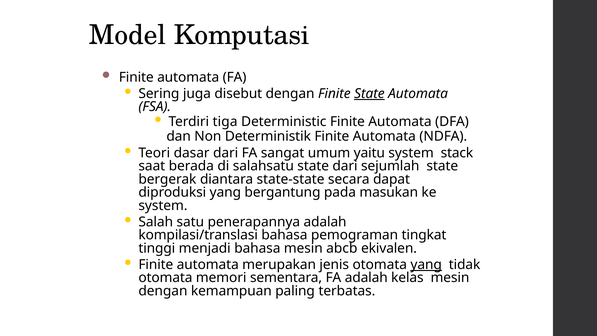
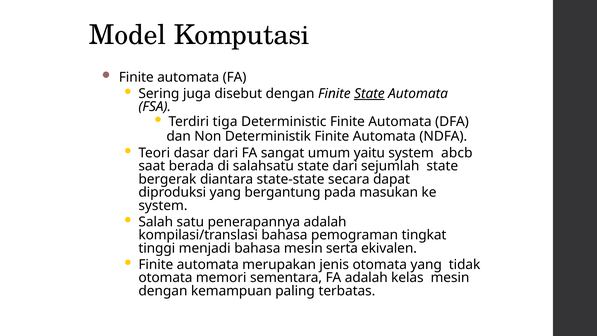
stack: stack -> abcb (457, 153)
abcb: abcb -> serta (342, 248)
yang underline: present -> none (426, 265)
